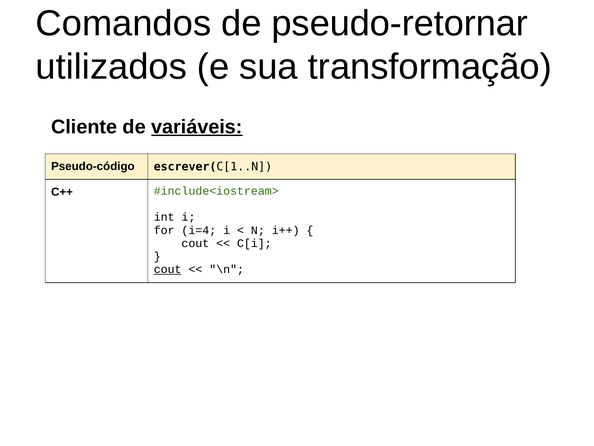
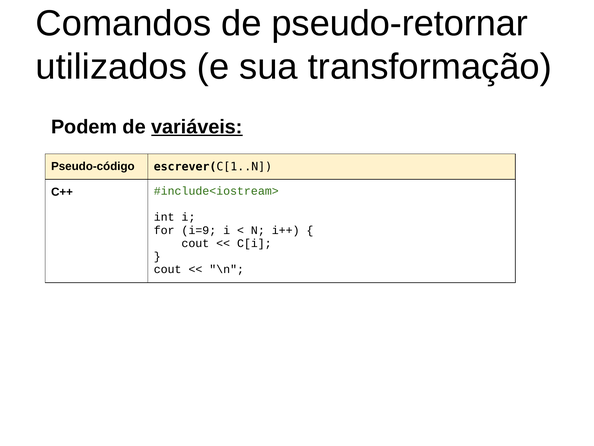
Cliente: Cliente -> Podem (84, 127)
i=4: i=4 -> i=9 (199, 230)
cout underline: present -> none (168, 269)
